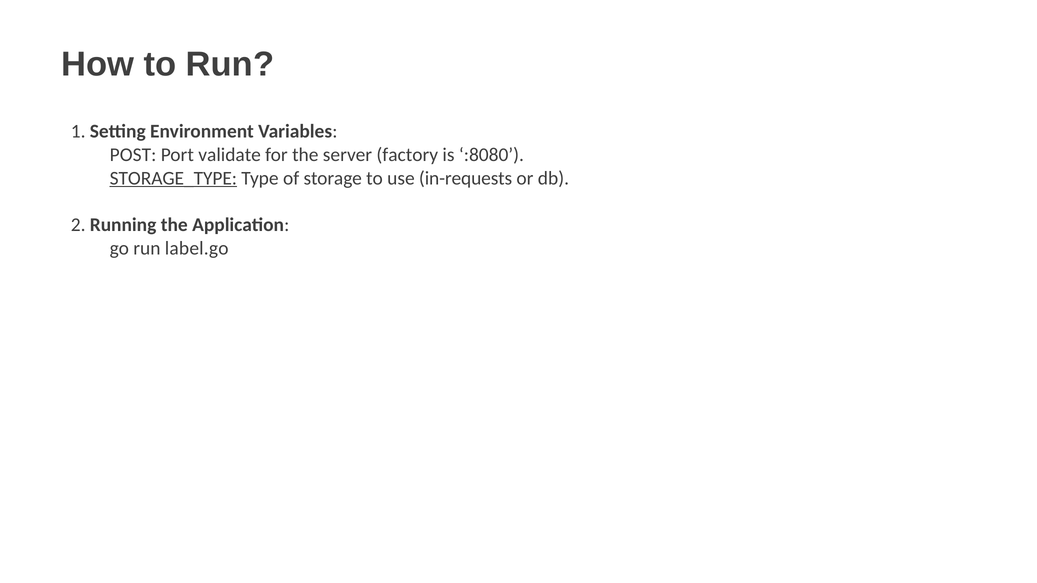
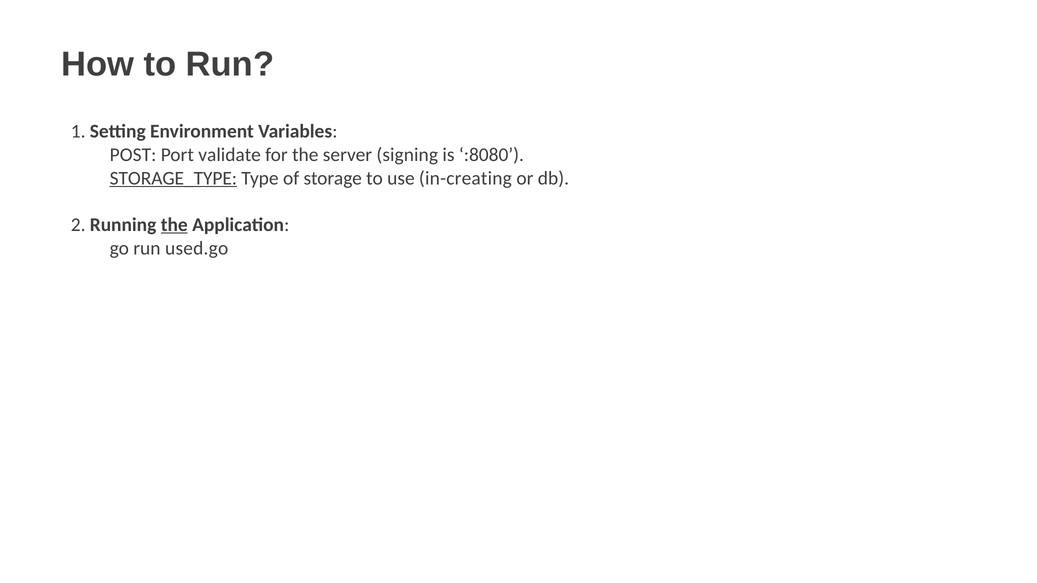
factory: factory -> signing (407, 155)
in-requests: in-requests -> in-creating (465, 178)
the underline: none -> present (174, 225)
label.go: label.go -> used.go (197, 248)
